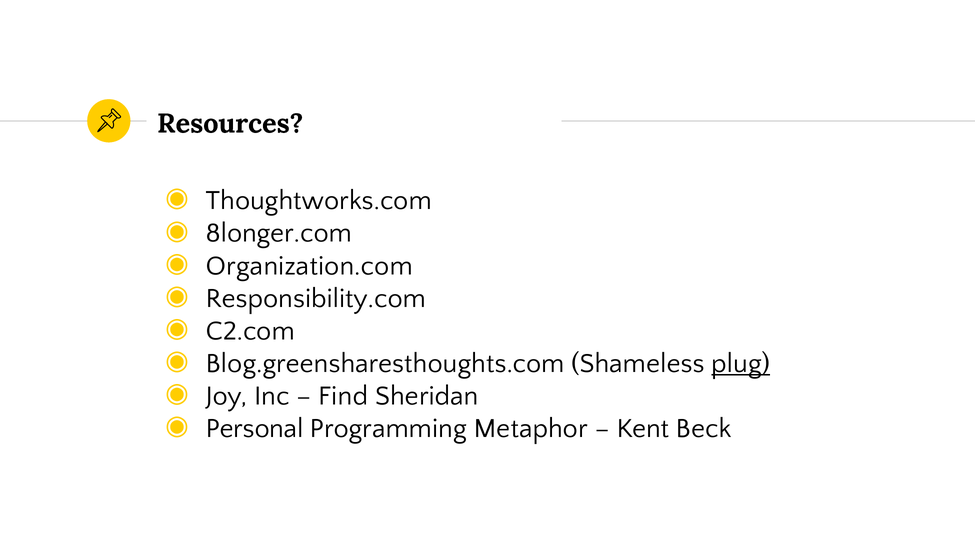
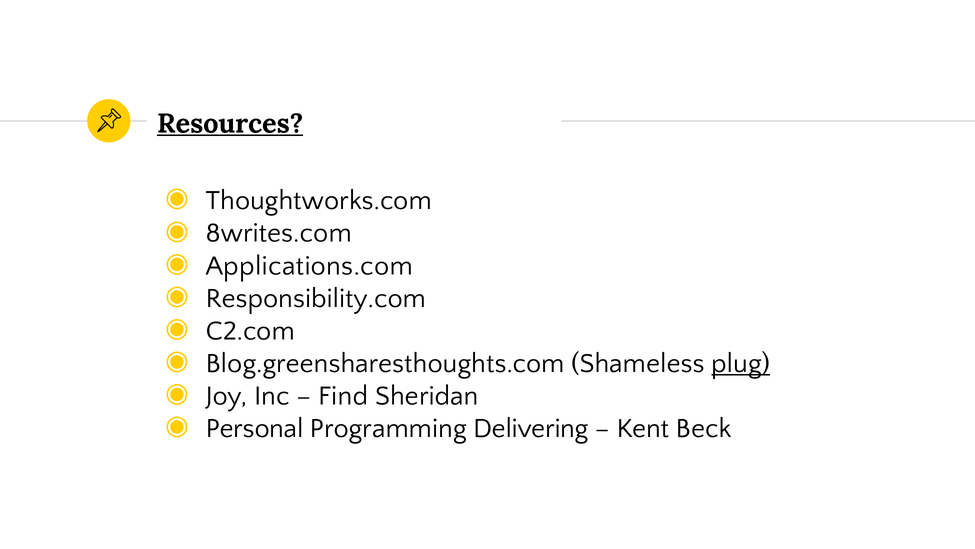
Resources underline: none -> present (230, 123)
8longer.com: 8longer.com -> 8writes.com (279, 233)
Organization.com: Organization.com -> Applications.com (309, 265)
Metaphor: Metaphor -> Delivering (531, 428)
